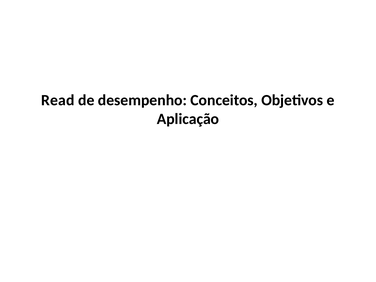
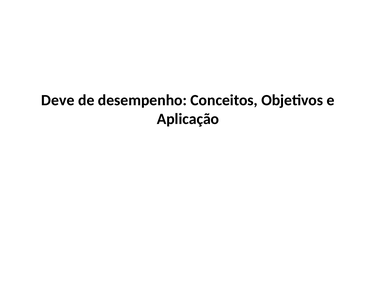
Read: Read -> Deve (58, 100)
